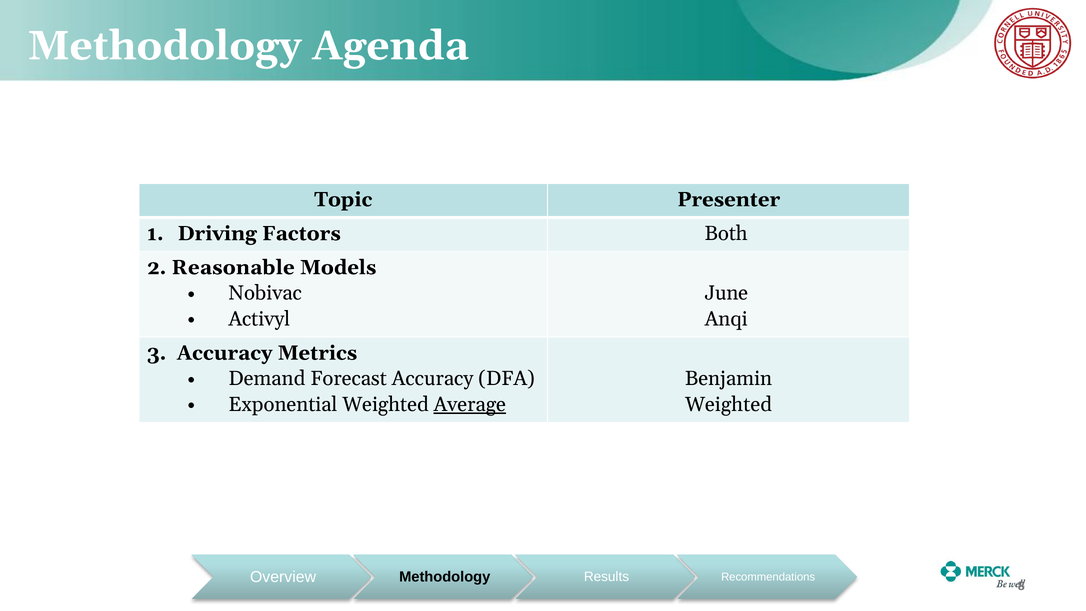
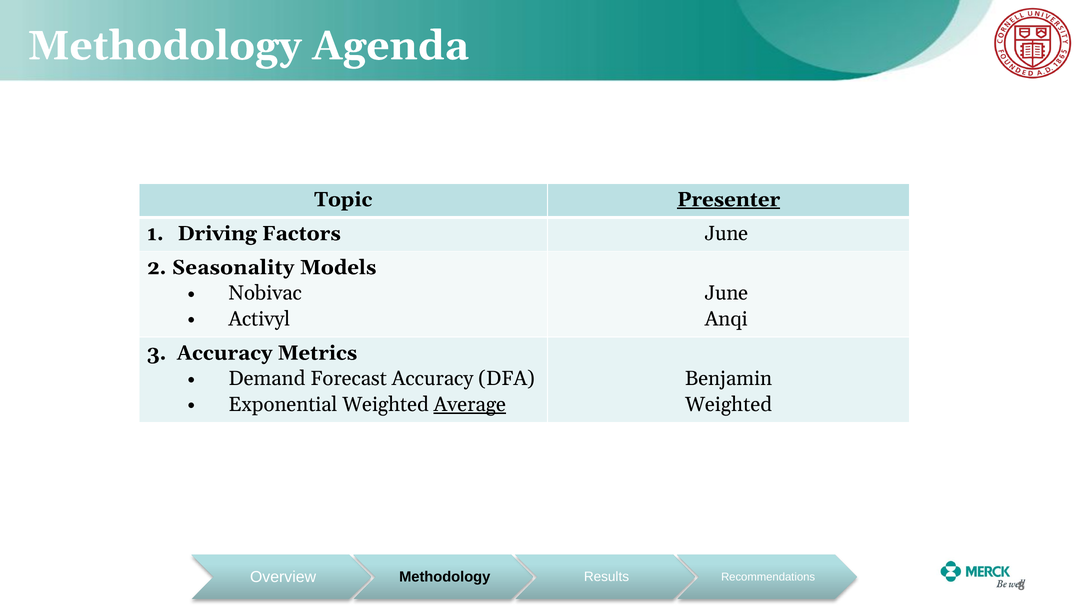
Presenter underline: none -> present (729, 199)
Factors Both: Both -> June (726, 233)
Reasonable: Reasonable -> Seasonality (233, 267)
